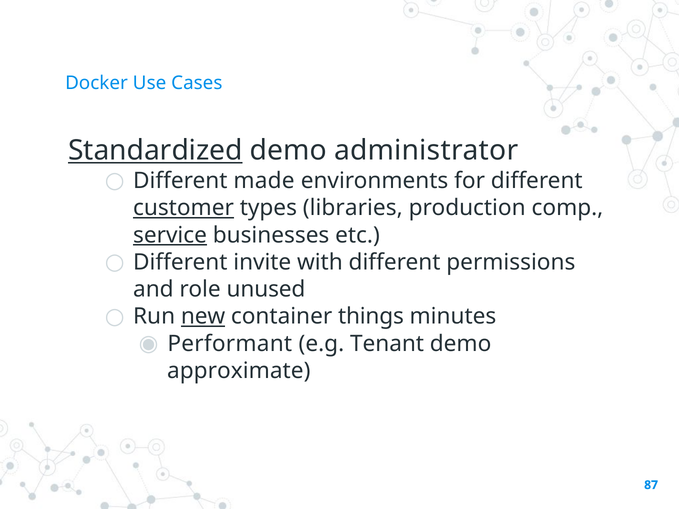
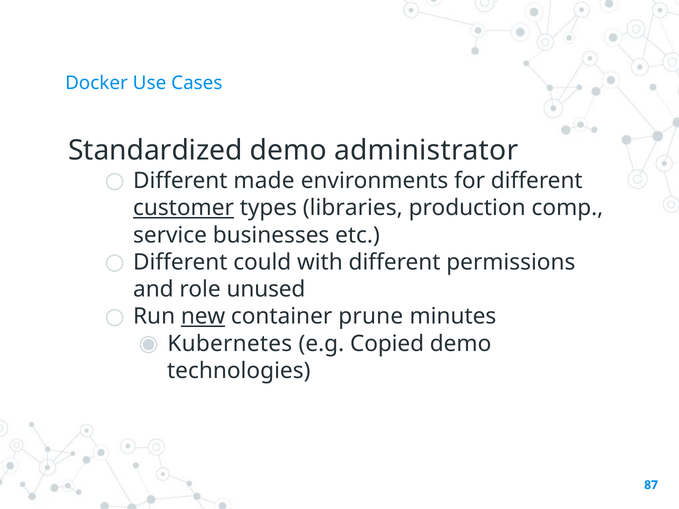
Standardized underline: present -> none (155, 151)
service underline: present -> none (170, 235)
invite: invite -> could (262, 262)
things: things -> prune (371, 317)
Performant: Performant -> Kubernetes (230, 344)
Tenant: Tenant -> Copied (387, 344)
approximate: approximate -> technologies (239, 371)
